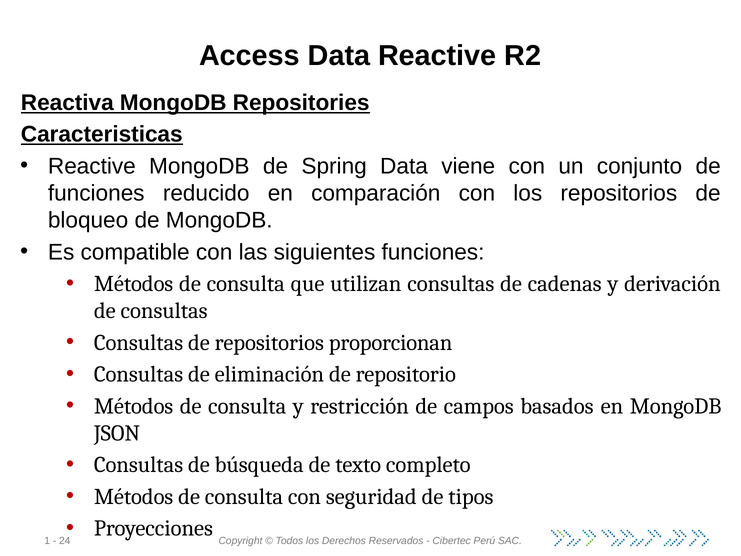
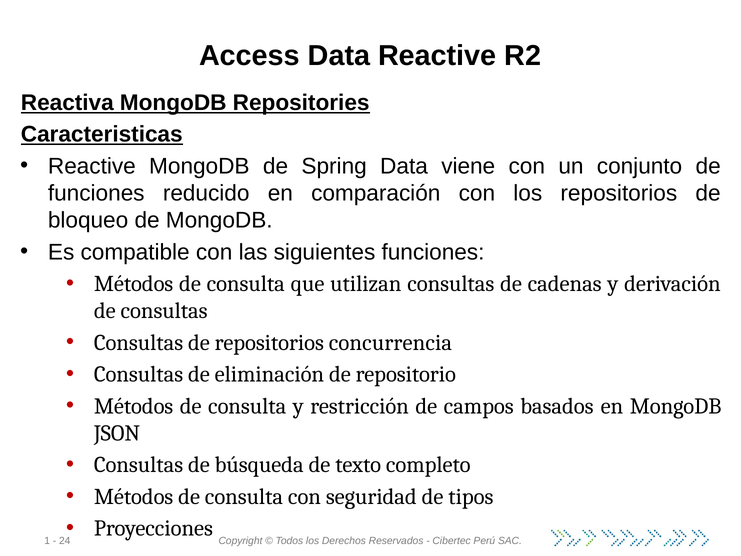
proporcionan: proporcionan -> concurrencia (390, 343)
